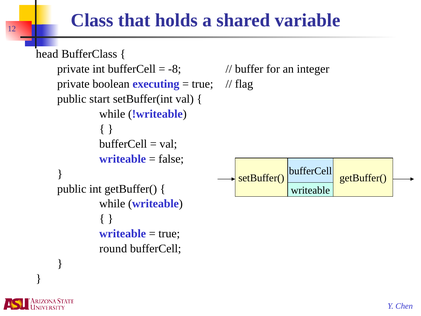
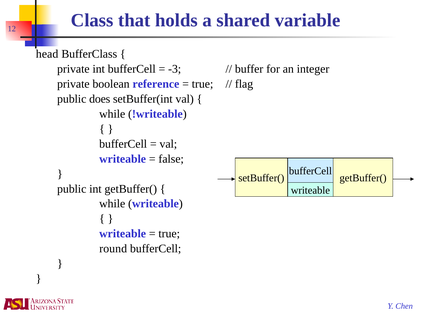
-8: -8 -> -3 (175, 69)
executing: executing -> reference (156, 84)
start: start -> does (100, 99)
